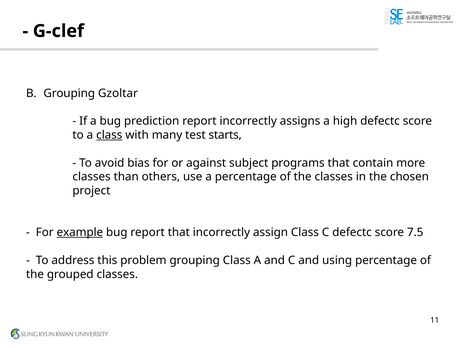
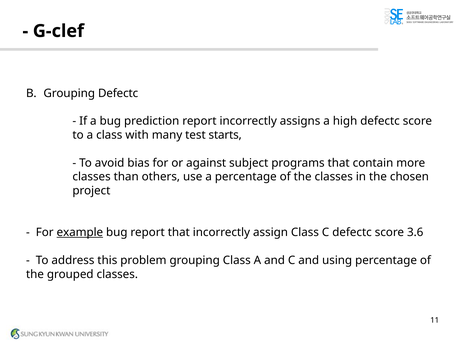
Grouping Gzoltar: Gzoltar -> Defectc (118, 93)
class underline: present -> none (109, 135)
7.5: 7.5 -> 3.6 (415, 232)
